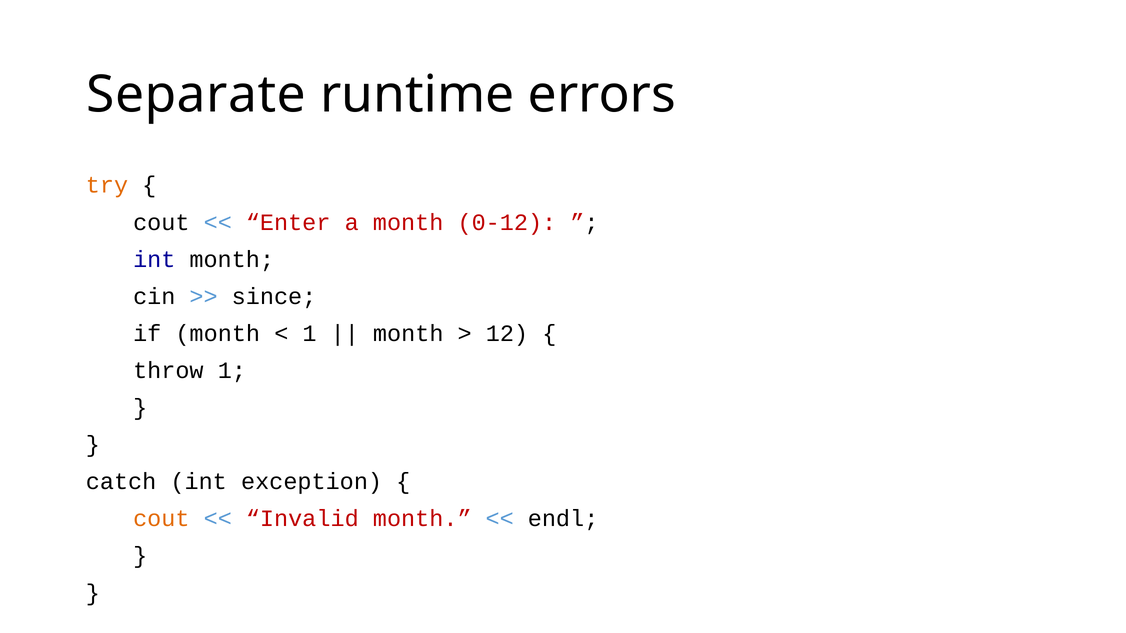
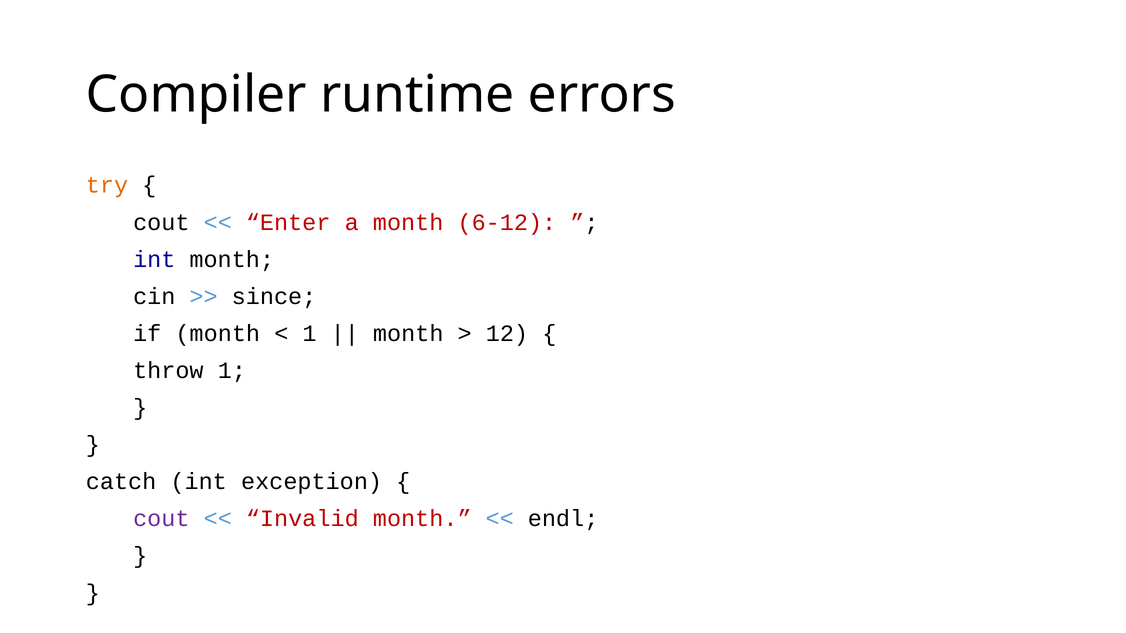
Separate: Separate -> Compiler (196, 95)
0-12: 0-12 -> 6-12 (507, 222)
cout colour: orange -> purple (161, 519)
